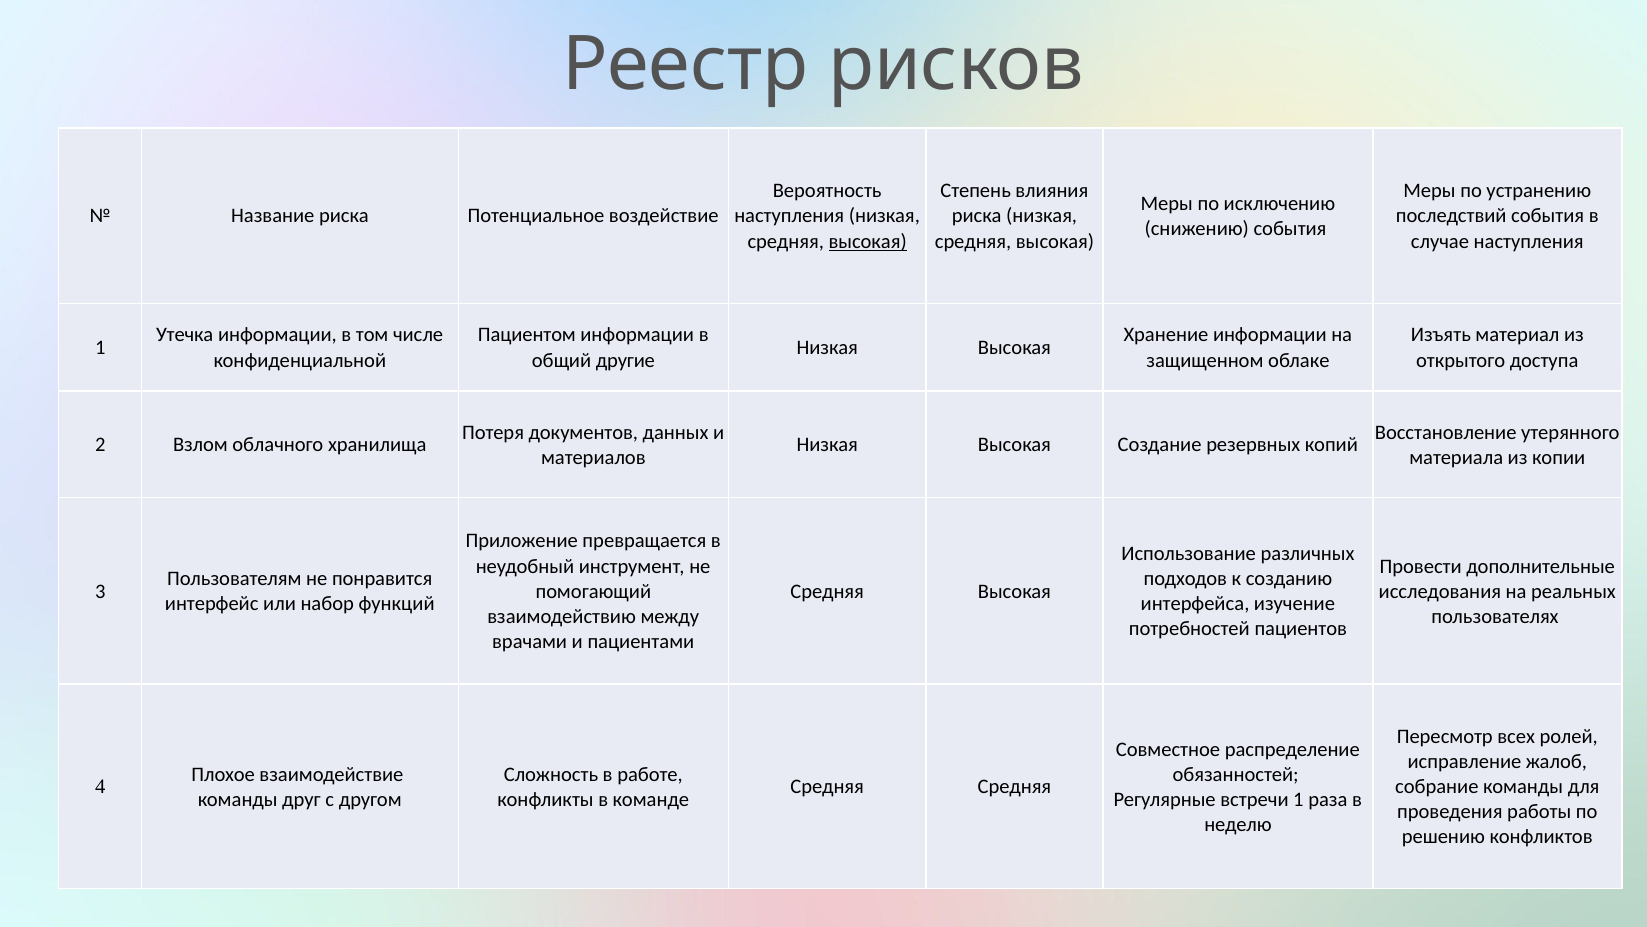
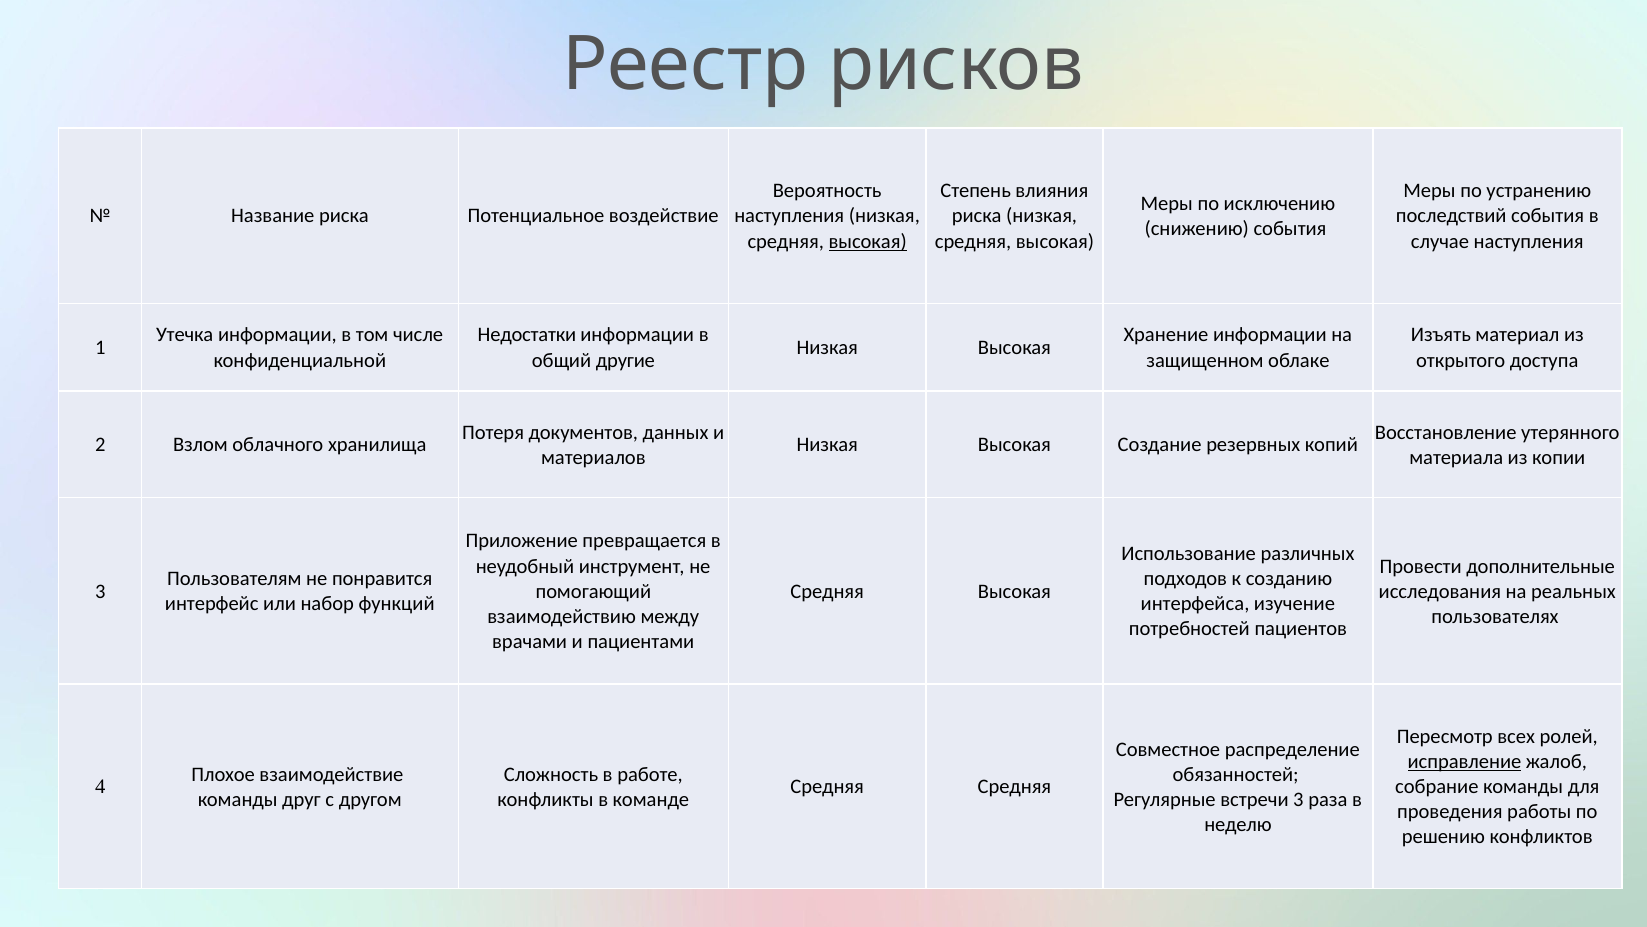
Пациентом: Пациентом -> Недостатки (527, 335)
исправление underline: none -> present (1464, 761)
встречи 1: 1 -> 3 (1298, 799)
